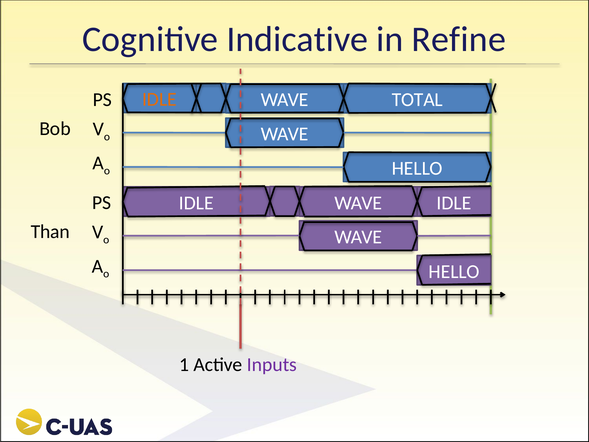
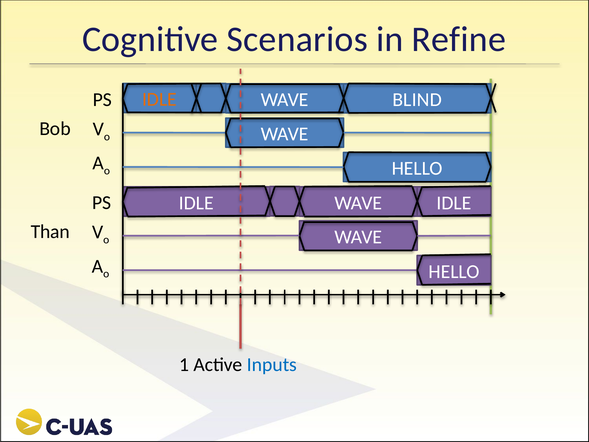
Indicative: Indicative -> Scenarios (297, 39)
TOTAL: TOTAL -> BLIND (417, 100)
Inputs colour: purple -> blue (272, 365)
